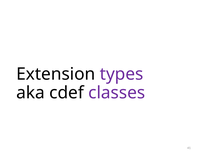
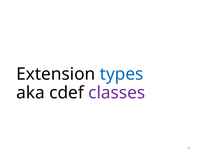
types colour: purple -> blue (122, 74)
